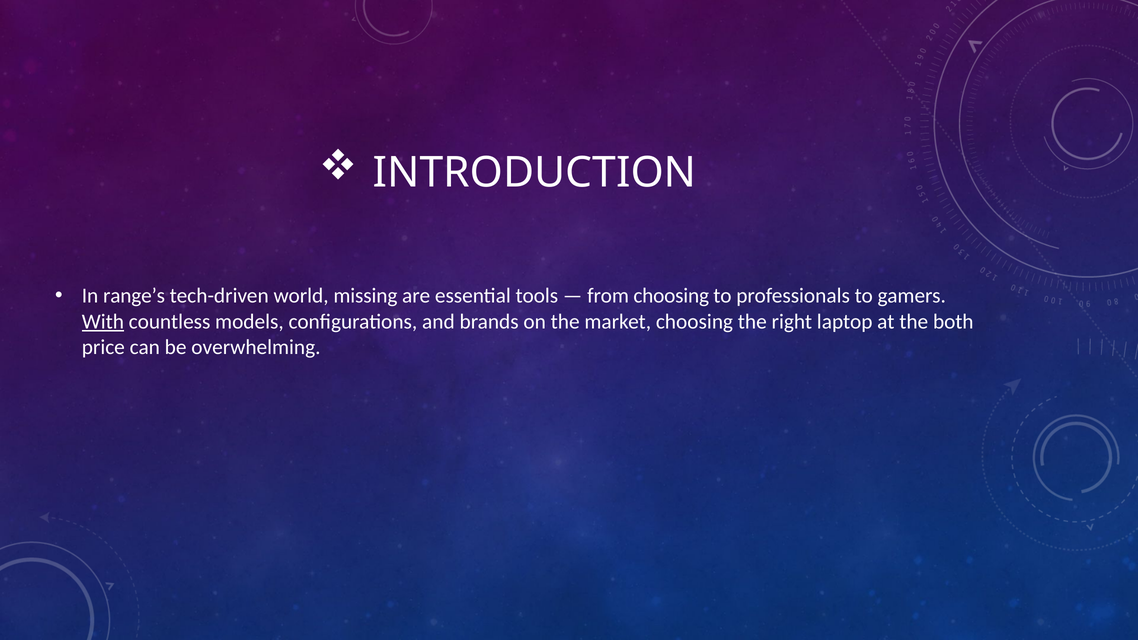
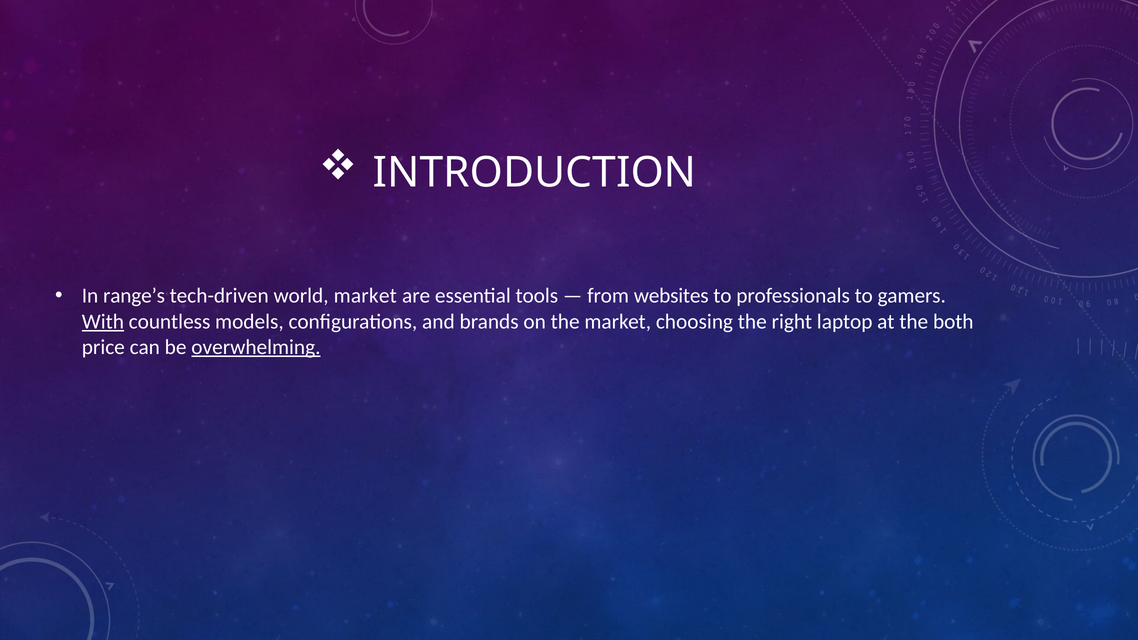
world missing: missing -> market (365, 296)
from choosing: choosing -> websites (671, 296)
overwhelming underline: none -> present (256, 347)
